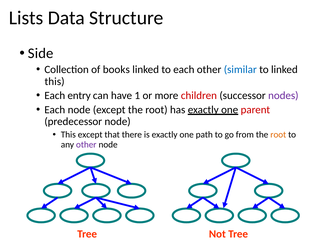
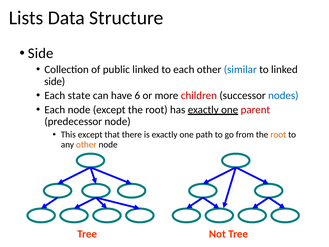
books: books -> public (116, 69)
this: this -> side (55, 81)
entry: entry -> state (79, 95)
1: 1 -> 6 (137, 95)
nodes colour: purple -> blue (283, 95)
other colour: purple -> orange (86, 144)
